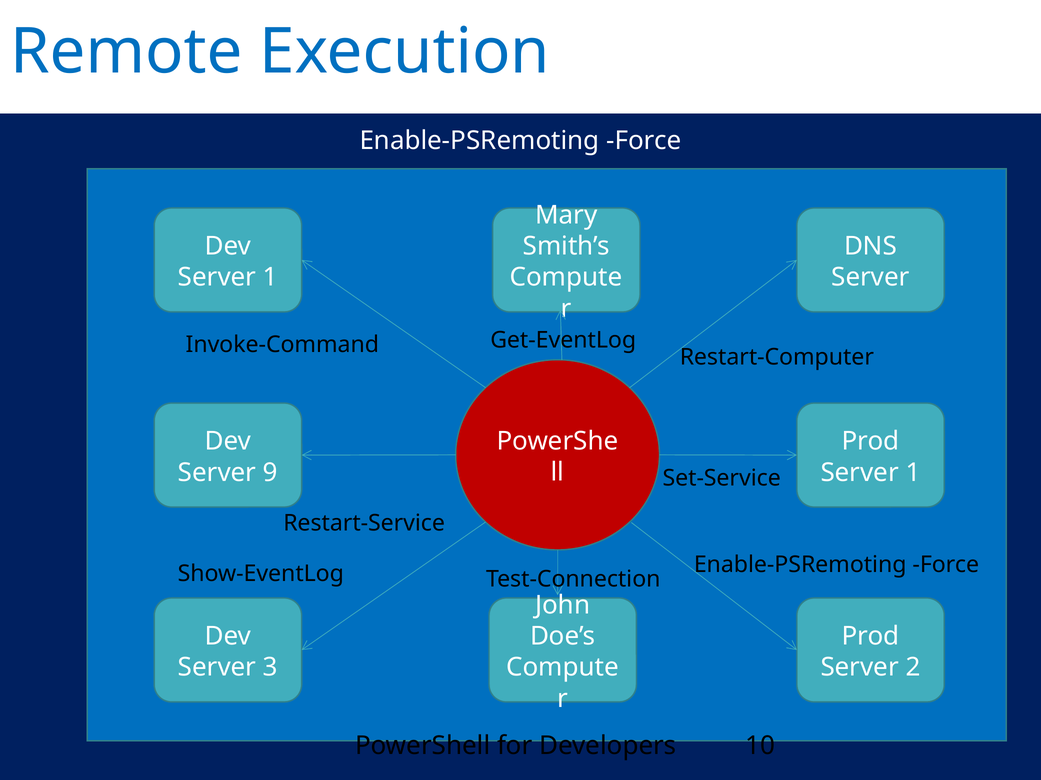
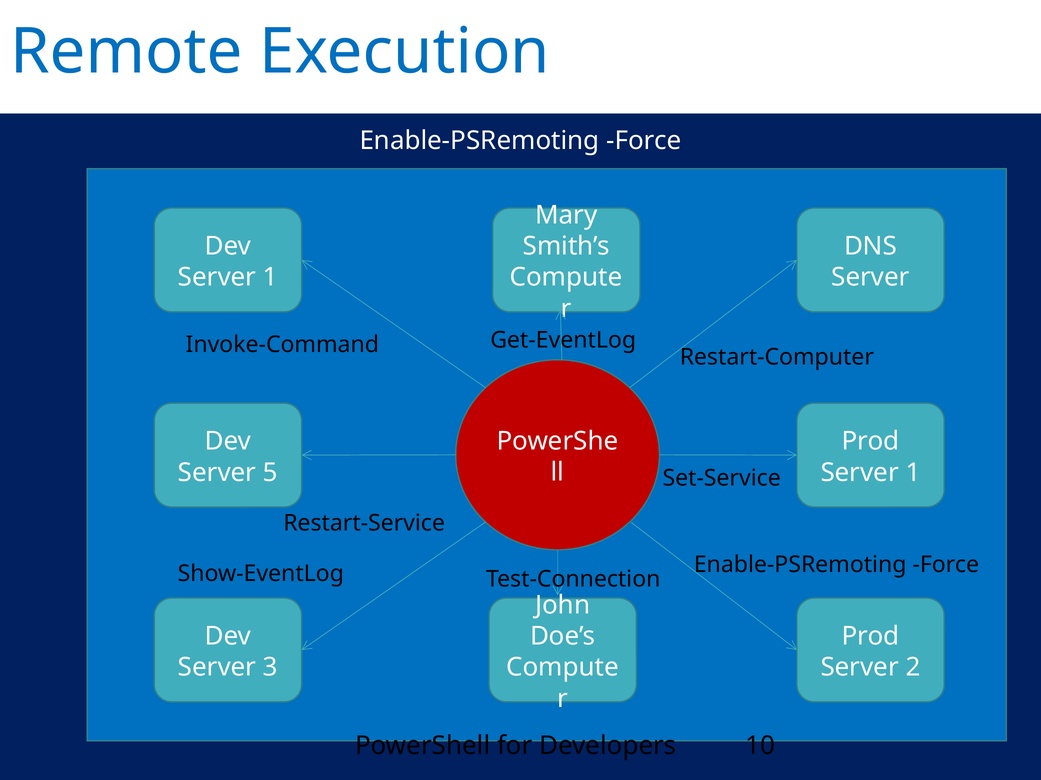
9: 9 -> 5 (270, 473)
